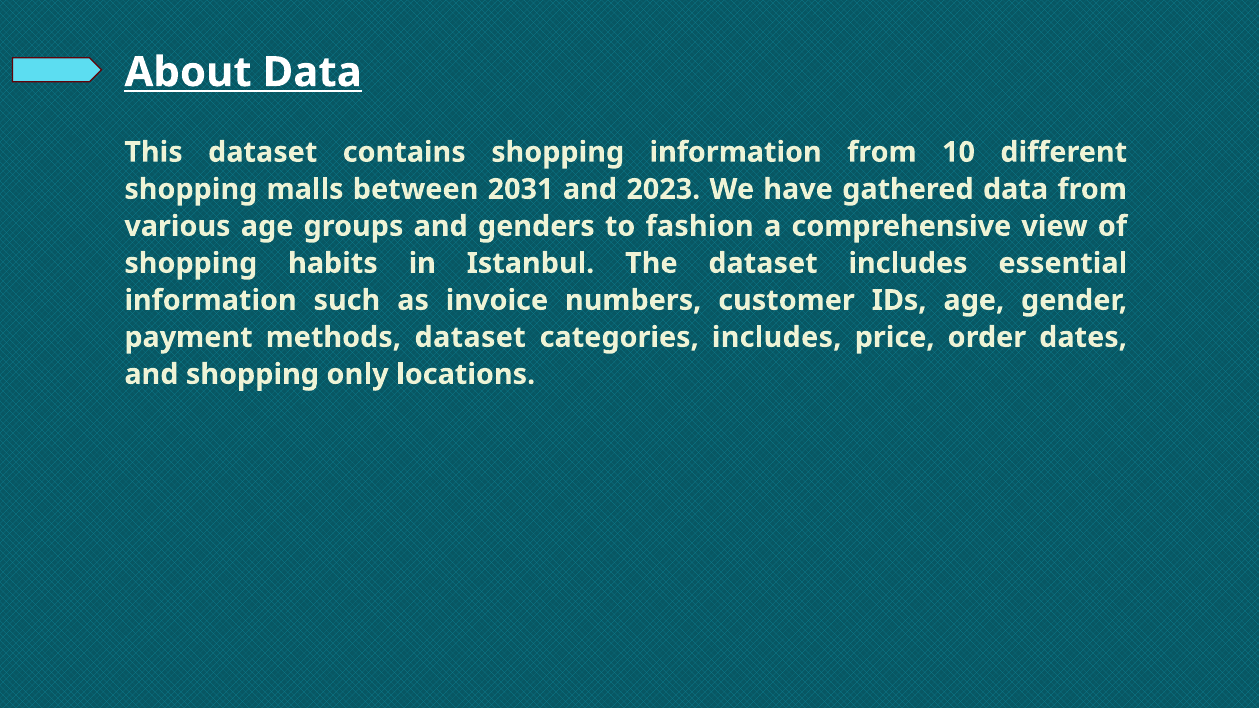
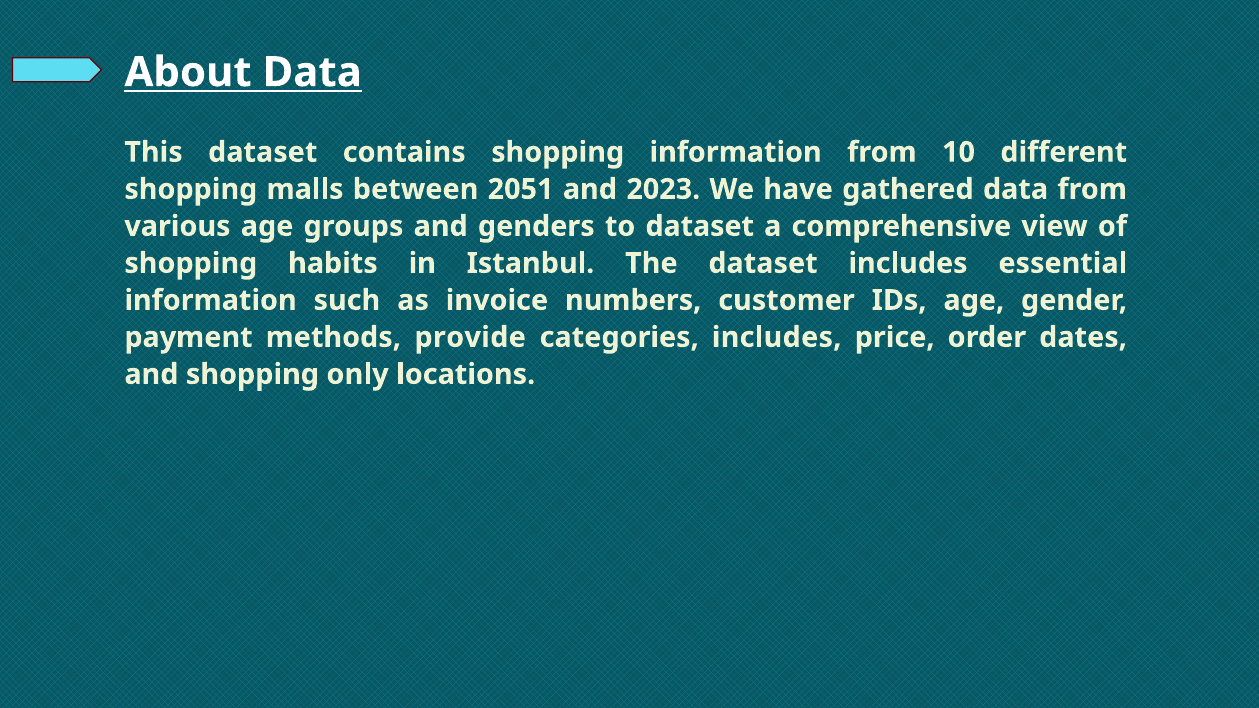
2031: 2031 -> 2051 (521, 189)
to fashion: fashion -> dataset (700, 226)
methods dataset: dataset -> provide (470, 337)
